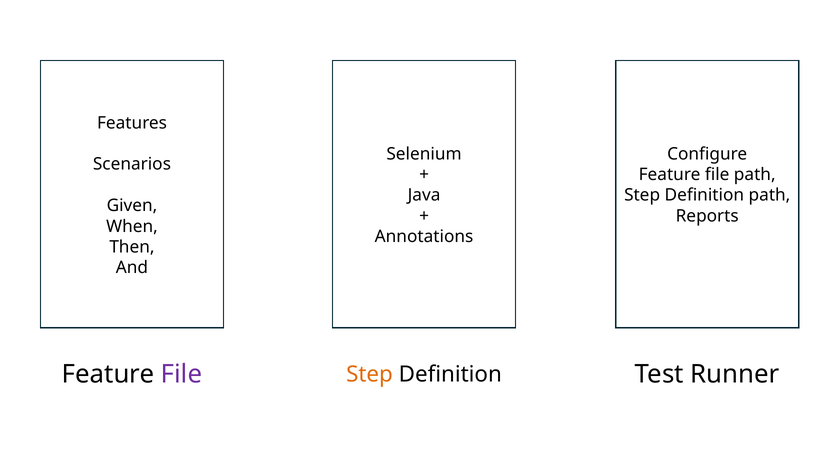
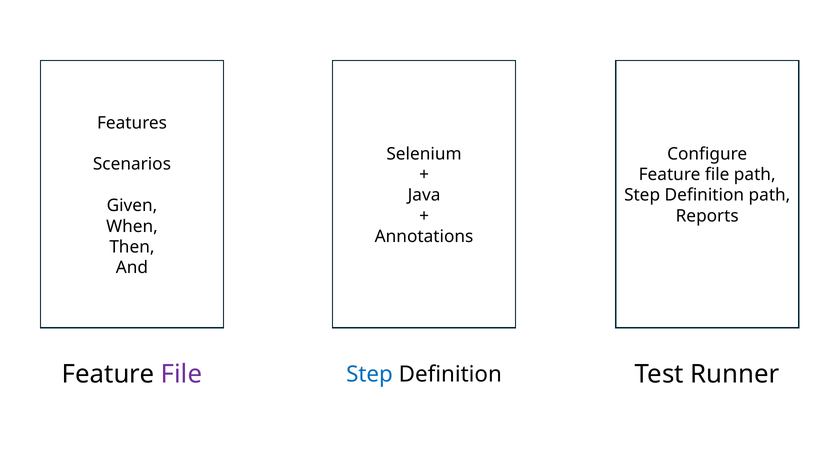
Step colour: orange -> blue (369, 374)
